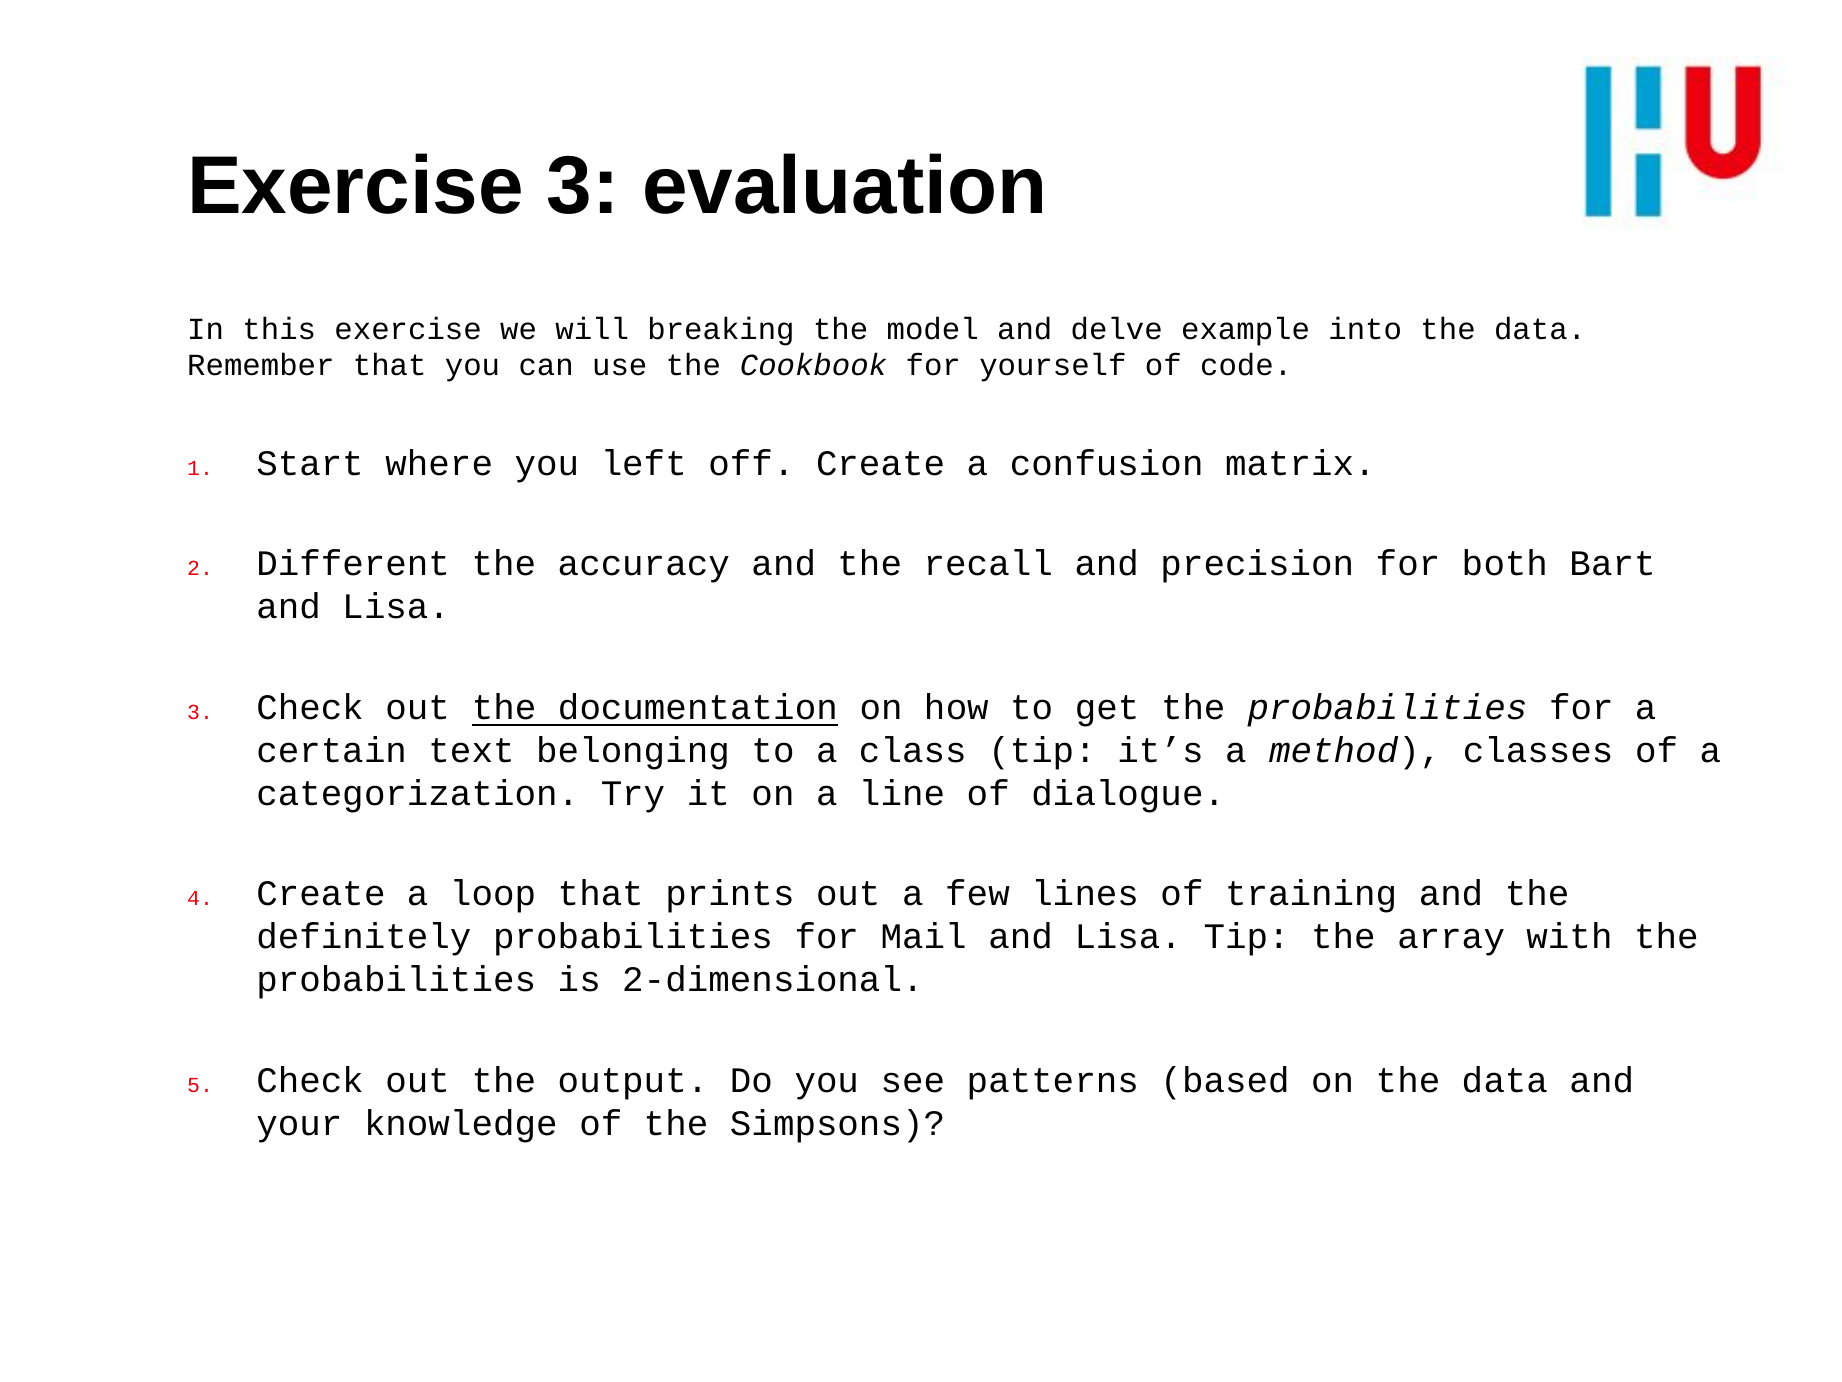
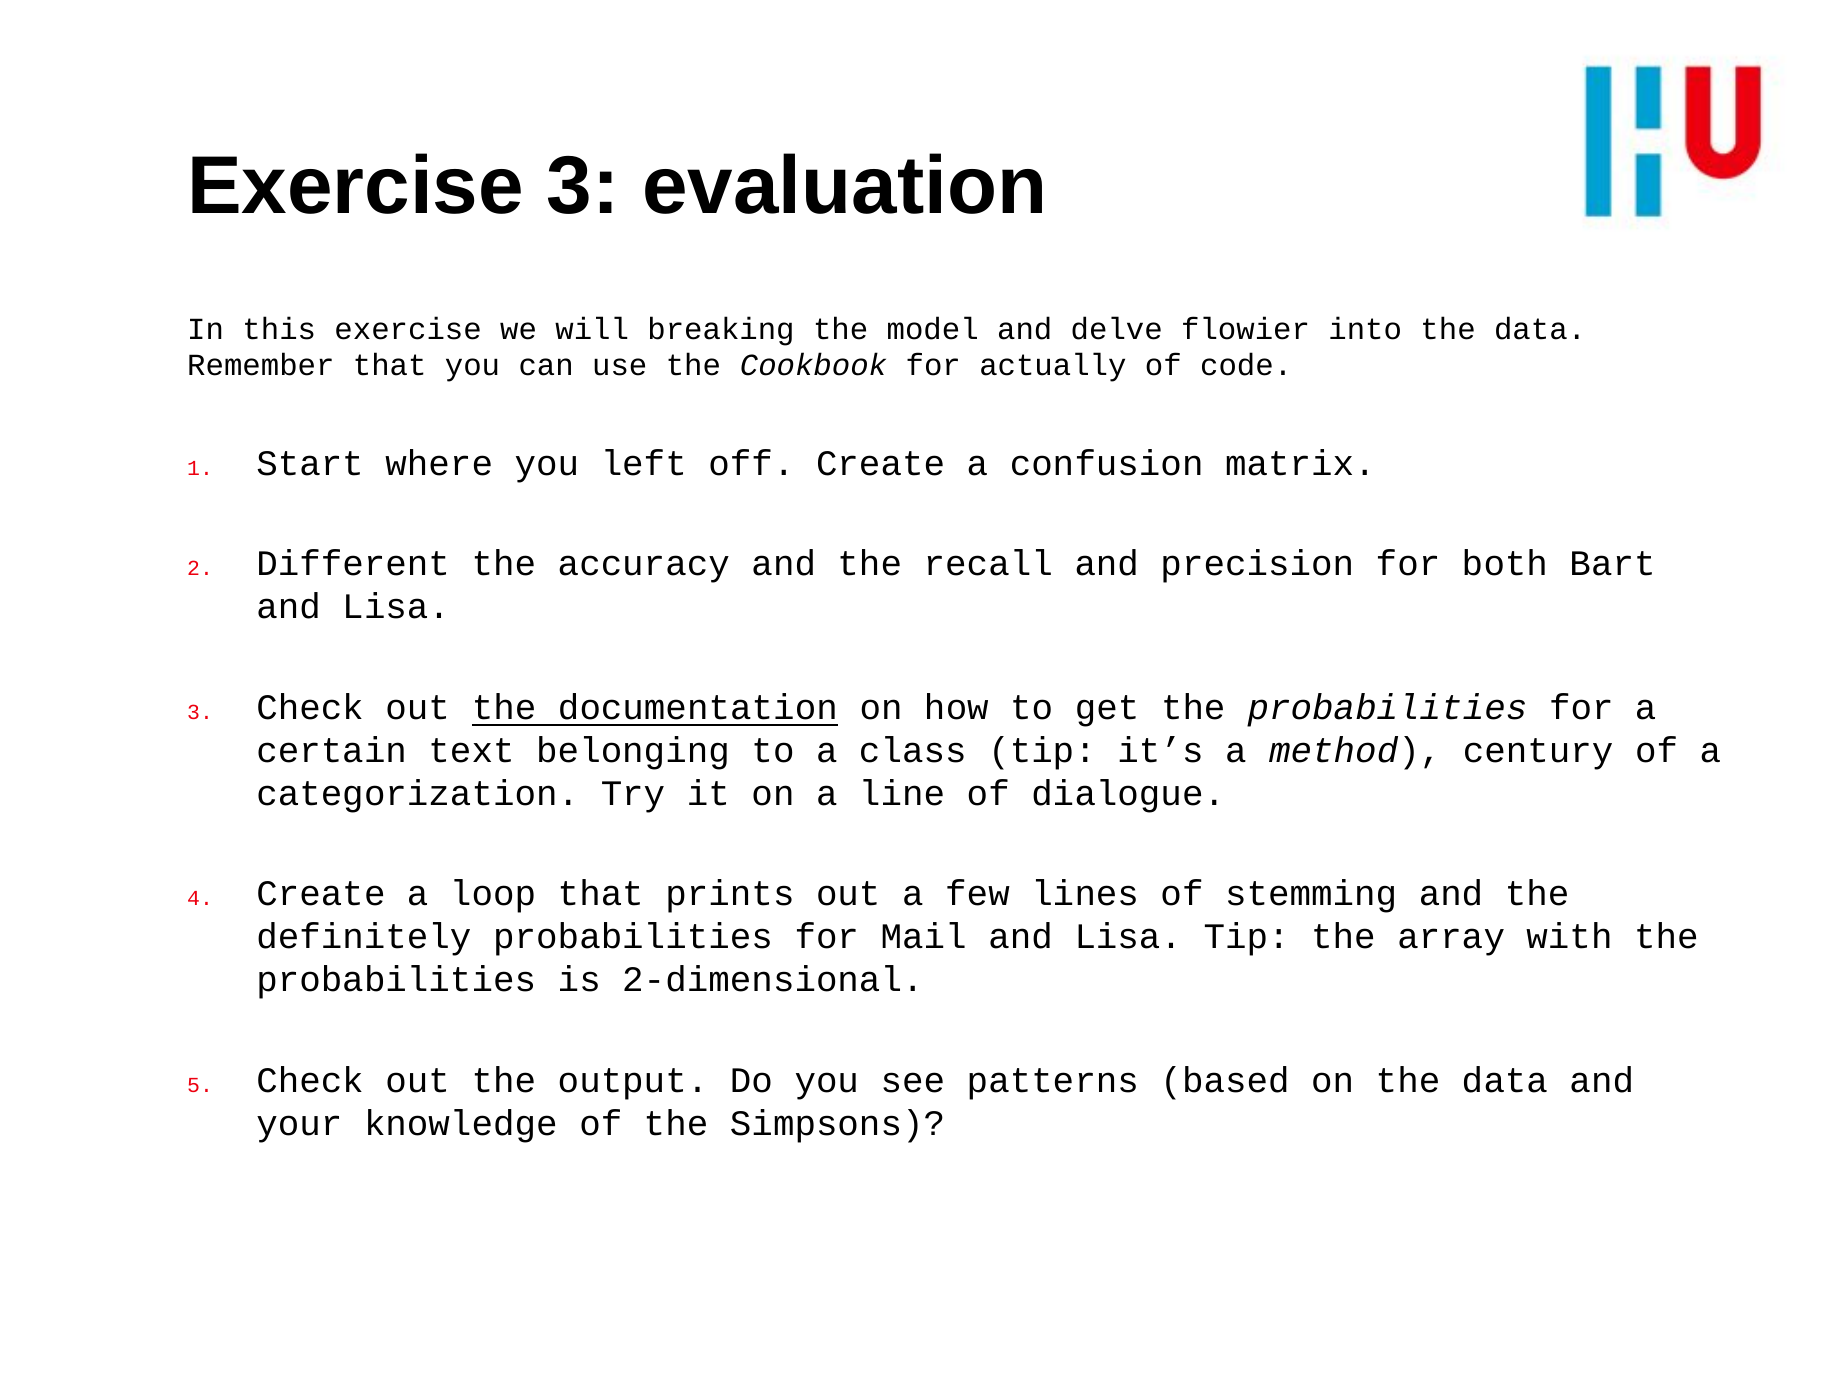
example: example -> flowier (1246, 329)
yourself: yourself -> actually (1053, 366)
classes: classes -> century (1538, 750)
training: training -> stemming (1311, 893)
